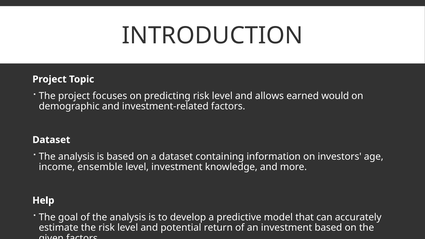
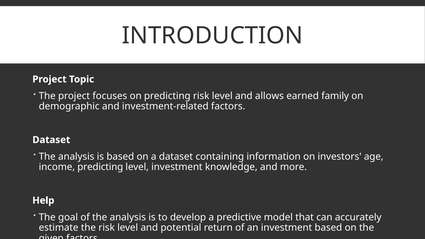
would: would -> family (335, 96)
income ensemble: ensemble -> predicting (100, 167)
